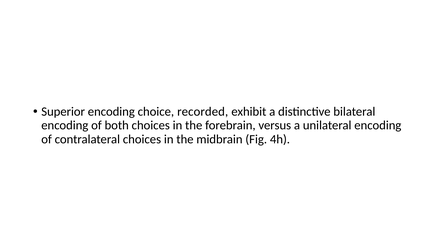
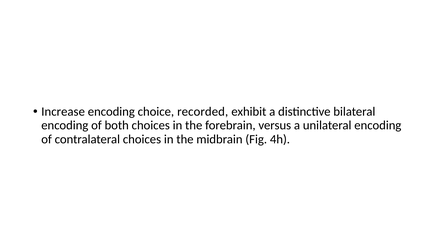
Superior: Superior -> Increase (63, 112)
